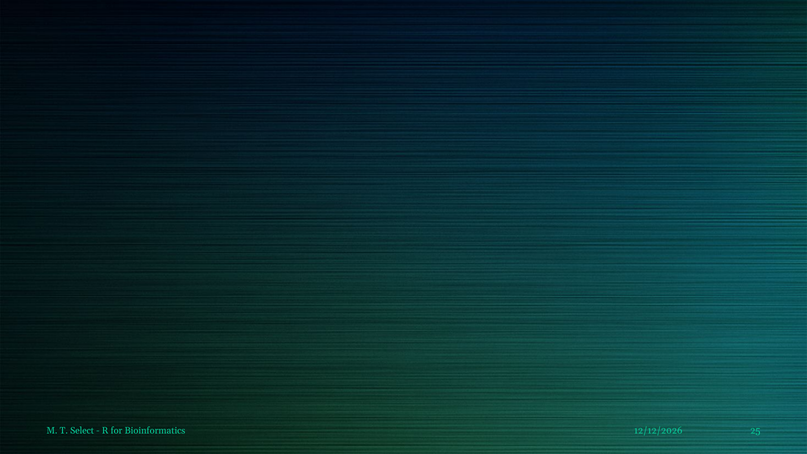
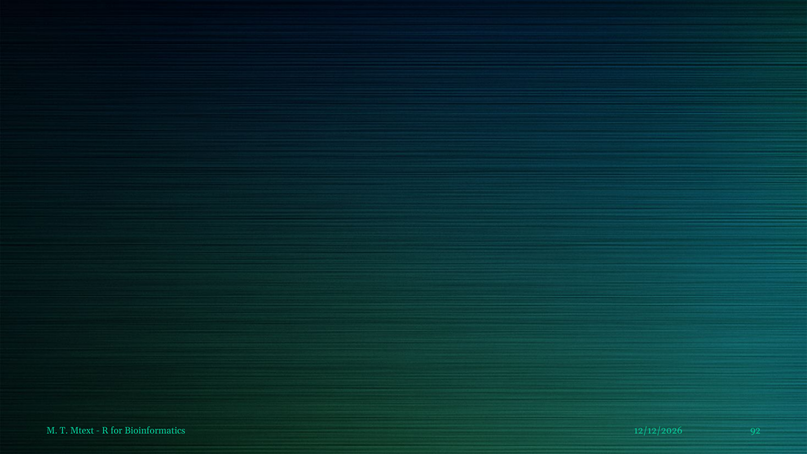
Select: Select -> Mtext (82, 431)
25: 25 -> 92 (755, 431)
